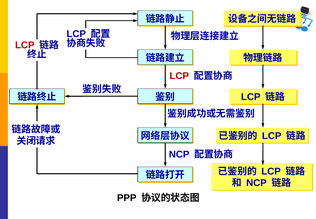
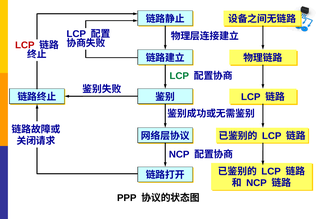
LCP colour: red -> green (179, 76)
